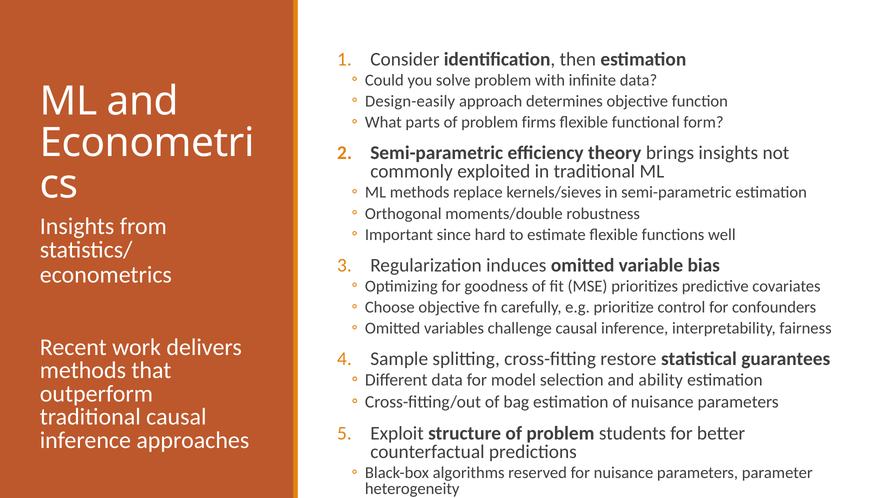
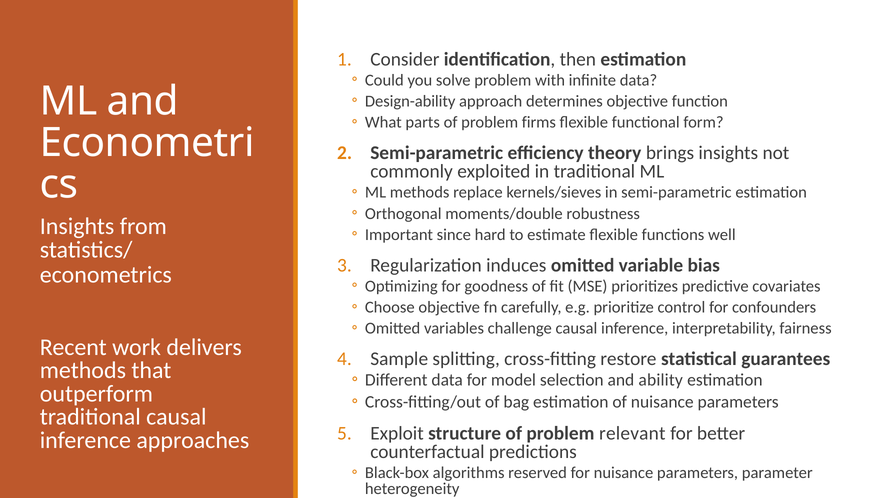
Design-easily: Design-easily -> Design-ability (410, 101)
students: students -> relevant (632, 433)
